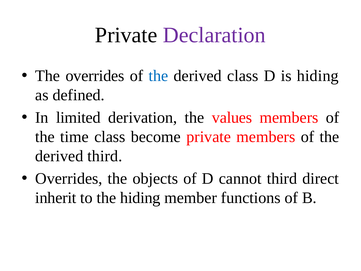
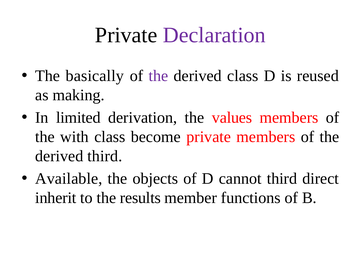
The overrides: overrides -> basically (95, 76)
the colour: blue -> purple (158, 76)
is hiding: hiding -> reused (318, 76)
defined: defined -> making (79, 95)
time: time -> with (74, 137)
Overrides: Overrides -> Available (69, 178)
the hiding: hiding -> results (140, 198)
